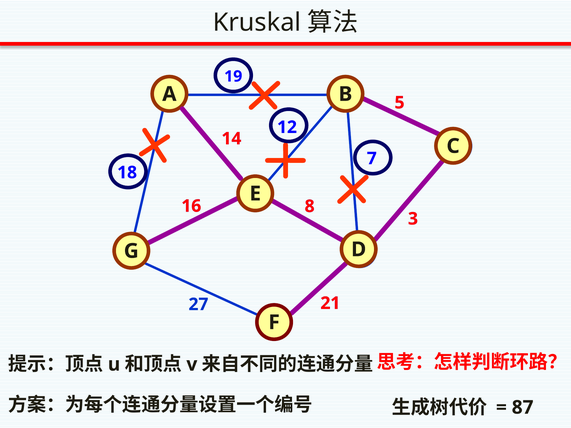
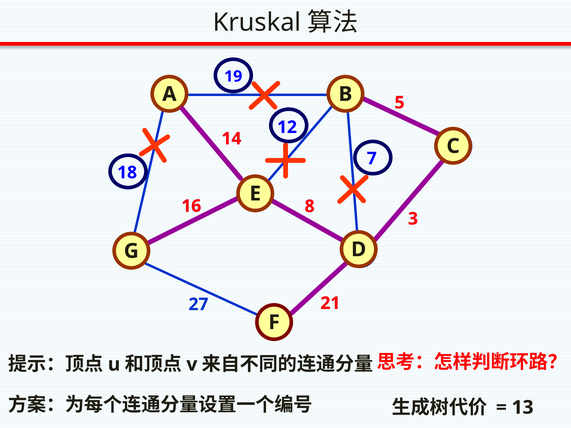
87: 87 -> 13 (523, 408)
